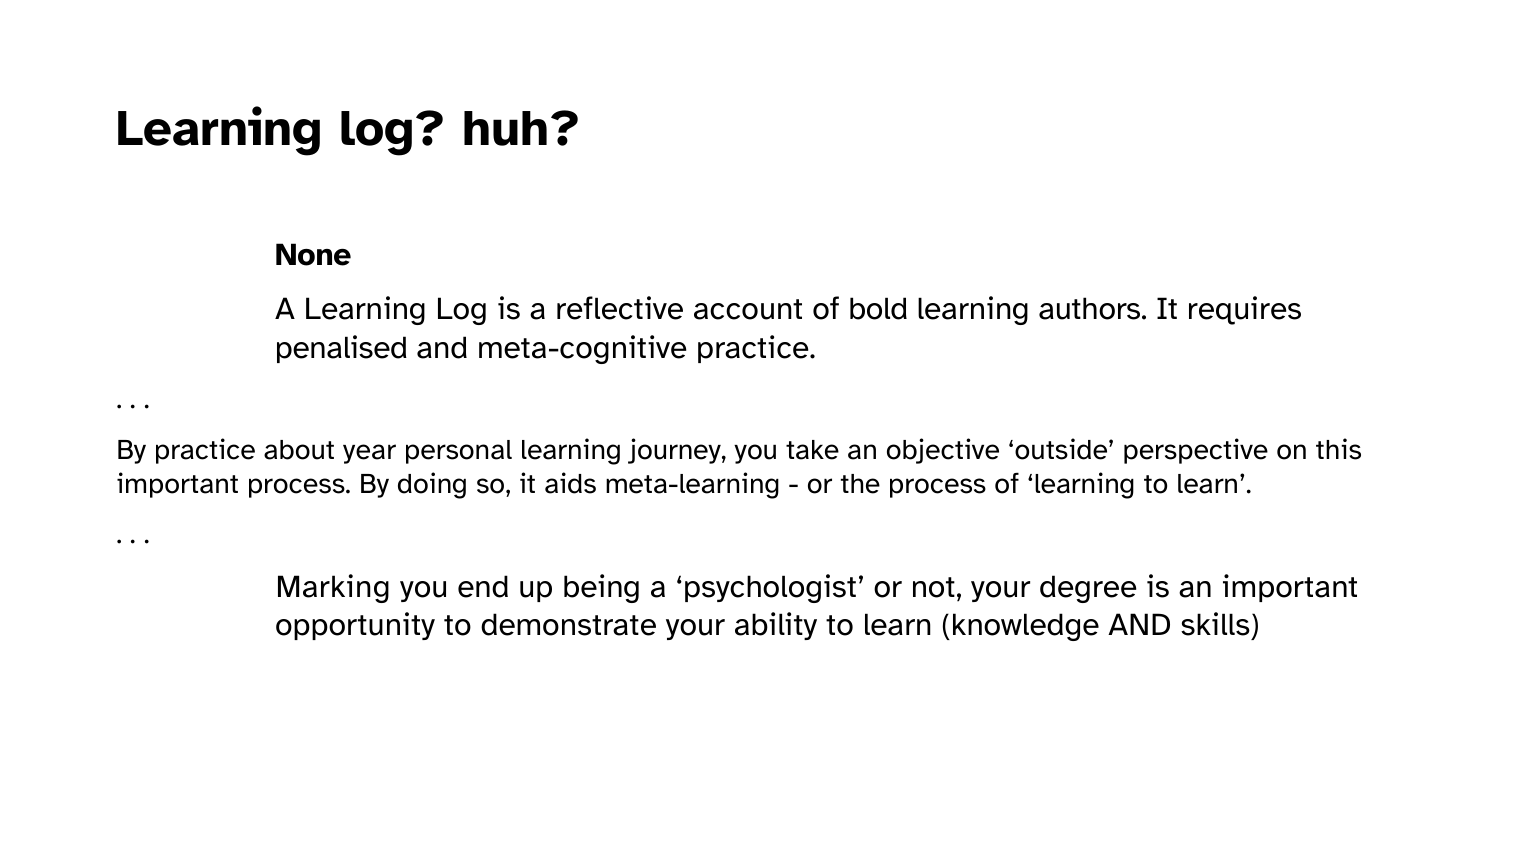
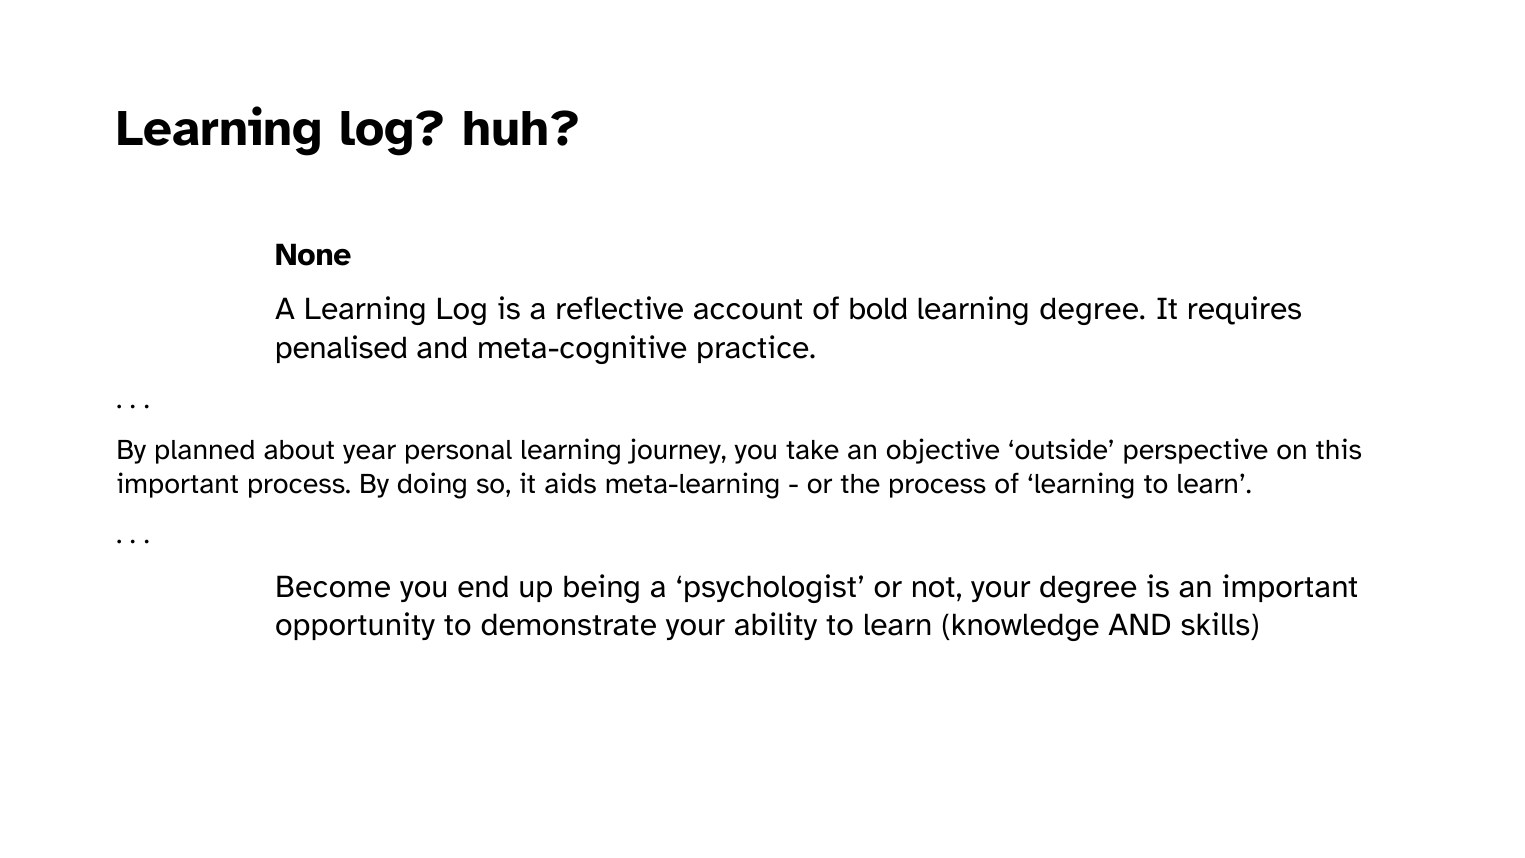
learning authors: authors -> degree (1093, 309)
By practice: practice -> planned (205, 450)
Marking: Marking -> Become (333, 587)
